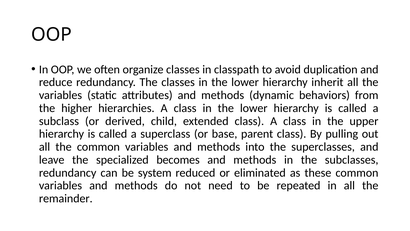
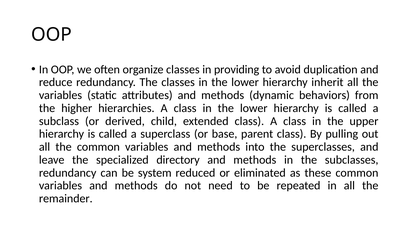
classpath: classpath -> providing (237, 69)
becomes: becomes -> directory (178, 160)
